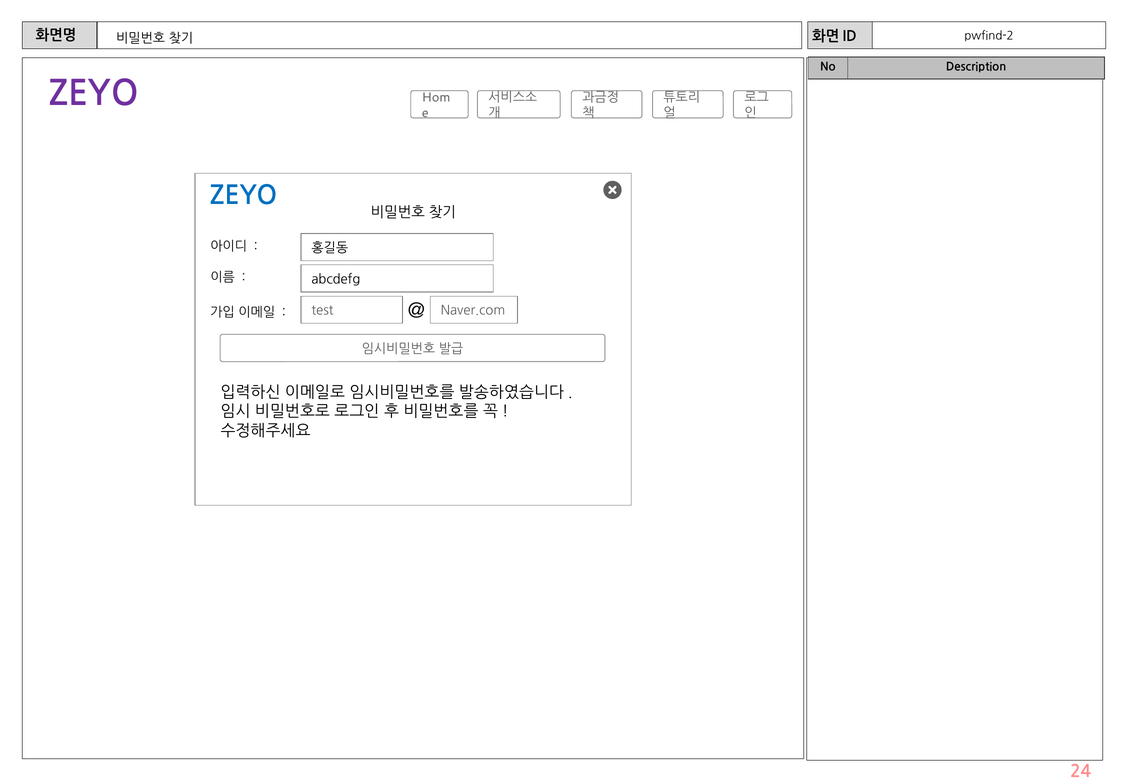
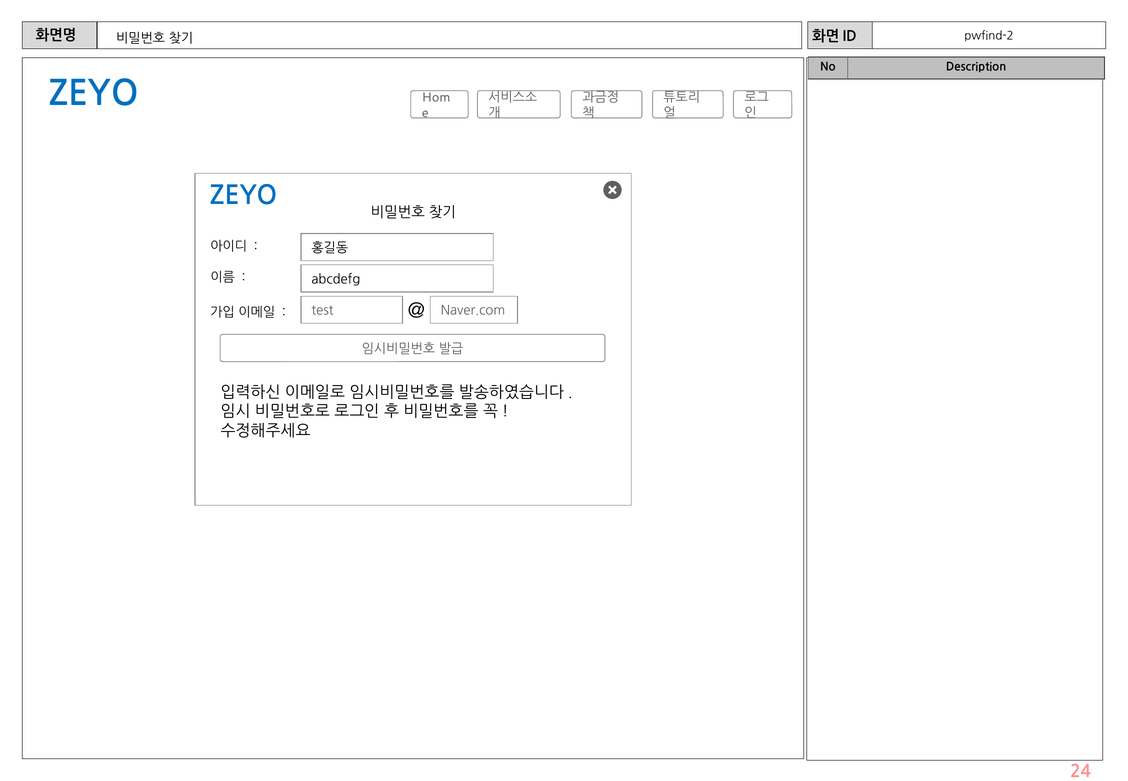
ZEYO colour: purple -> blue (94, 94)
